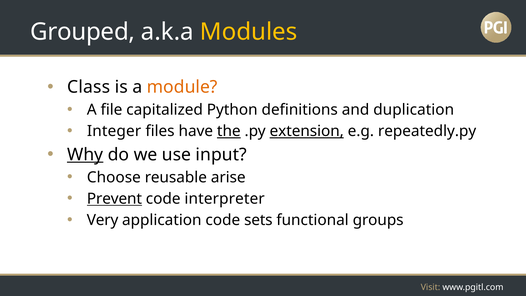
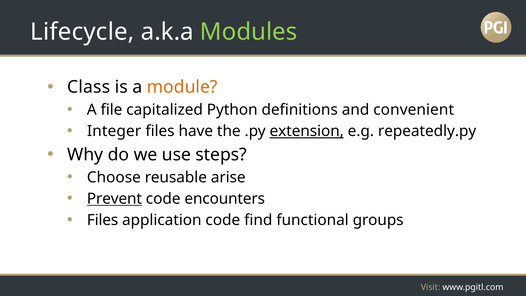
Grouped: Grouped -> Lifecycle (82, 32)
Modules colour: yellow -> light green (249, 32)
duplication: duplication -> convenient (414, 110)
the underline: present -> none (229, 131)
Why underline: present -> none (85, 155)
input: input -> steps (221, 155)
interpreter: interpreter -> encounters (225, 199)
Very: Very -> Files (103, 220)
sets: sets -> find (258, 220)
